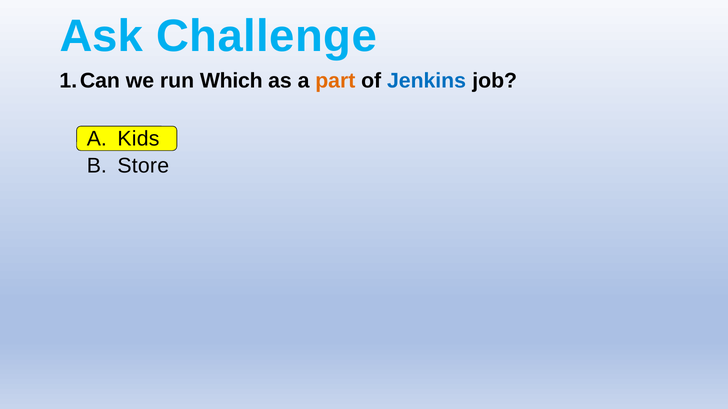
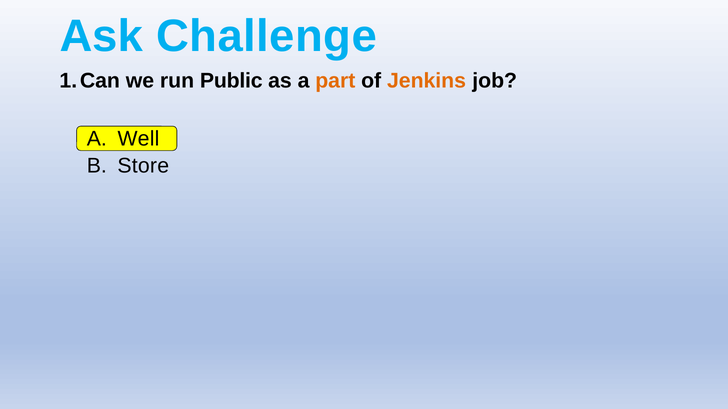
Which: Which -> Public (231, 81)
Jenkins colour: blue -> orange (427, 81)
Kids: Kids -> Well (138, 139)
